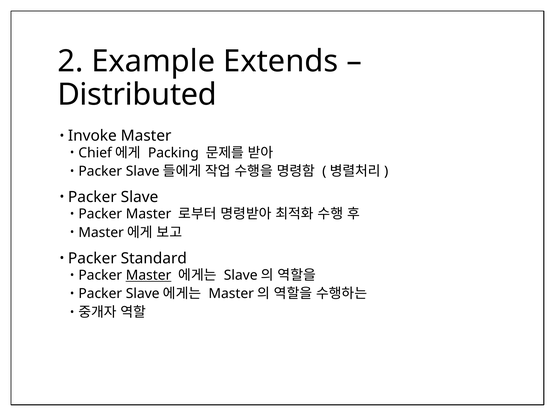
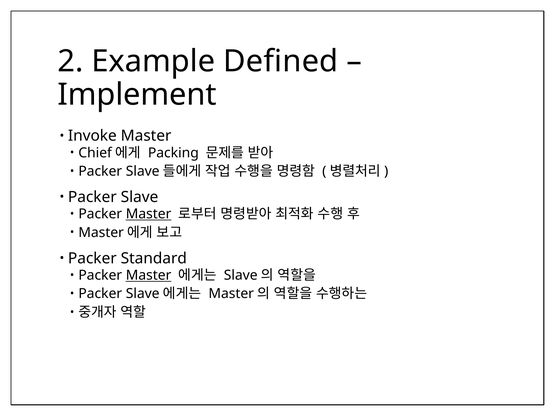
Extends: Extends -> Defined (281, 61)
Distributed: Distributed -> Implement (137, 95)
Master underline: none -> present (149, 214)
